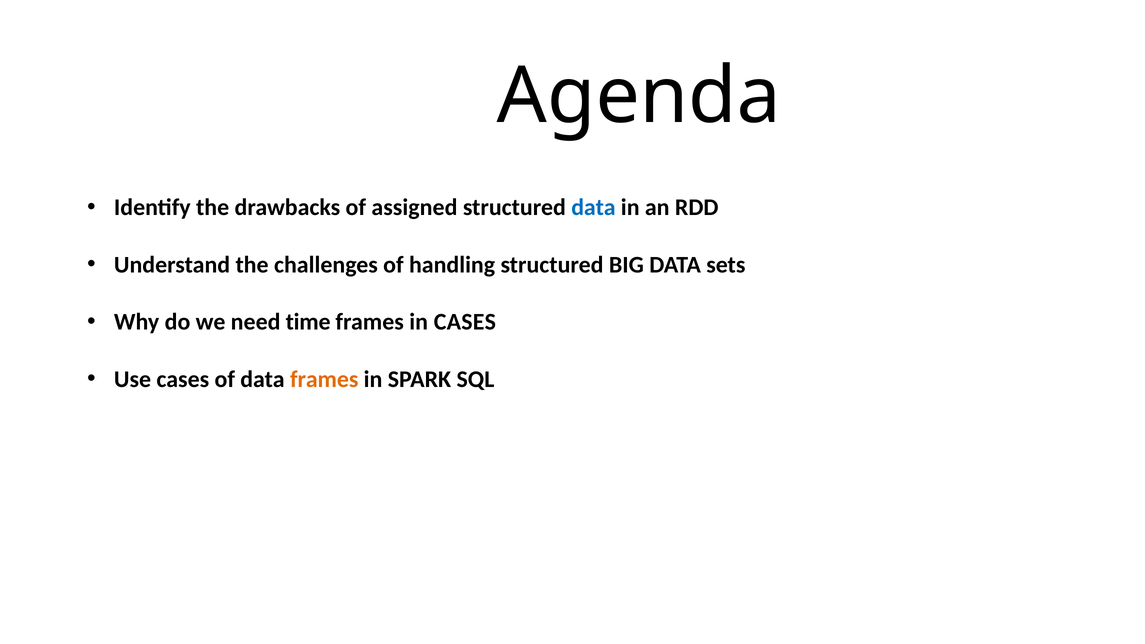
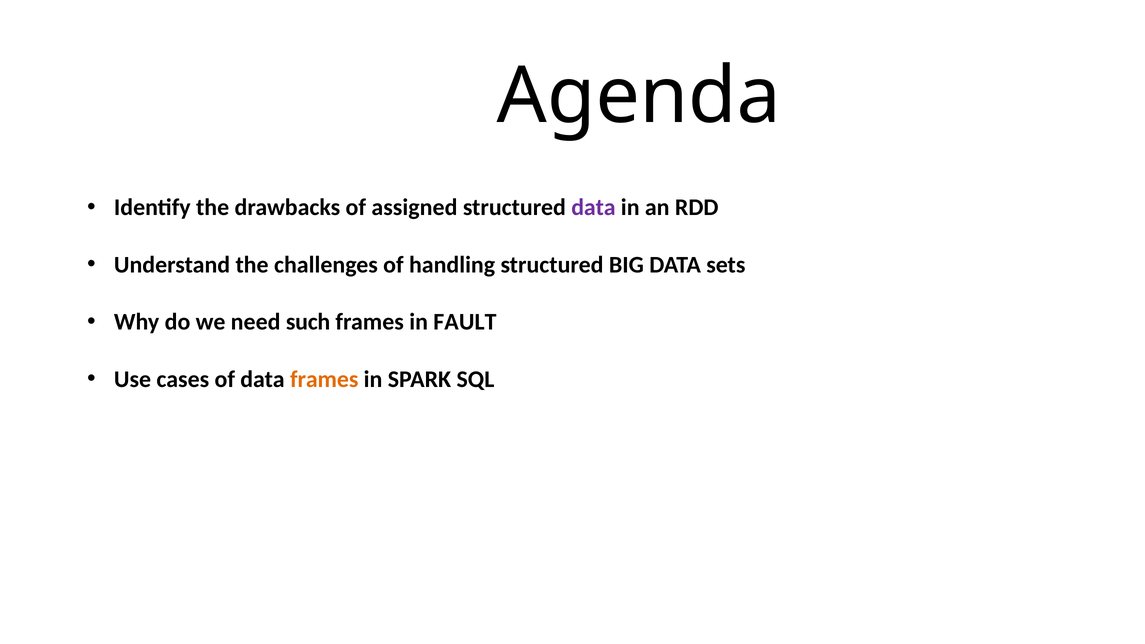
data colour: blue -> purple (593, 208)
time: time -> such (308, 322)
in CASES: CASES -> FAULT (465, 322)
